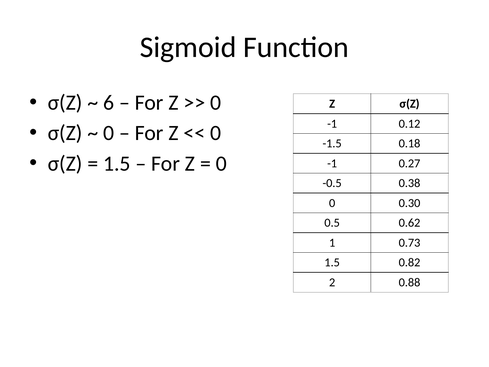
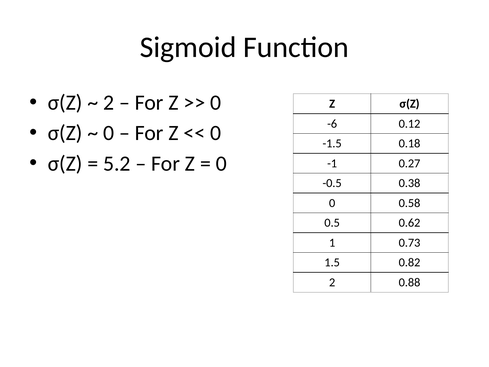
6: 6 -> 2 (109, 103)
-1: -1 -> -6 (332, 124)
1.5: 1.5 -> 5.2 (117, 163)
0.30: 0.30 -> 0.58 (410, 203)
